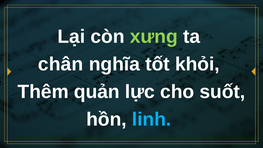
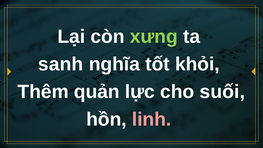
chân: chân -> sanh (61, 64)
suốt: suốt -> suối (222, 92)
linh colour: light blue -> pink (152, 119)
